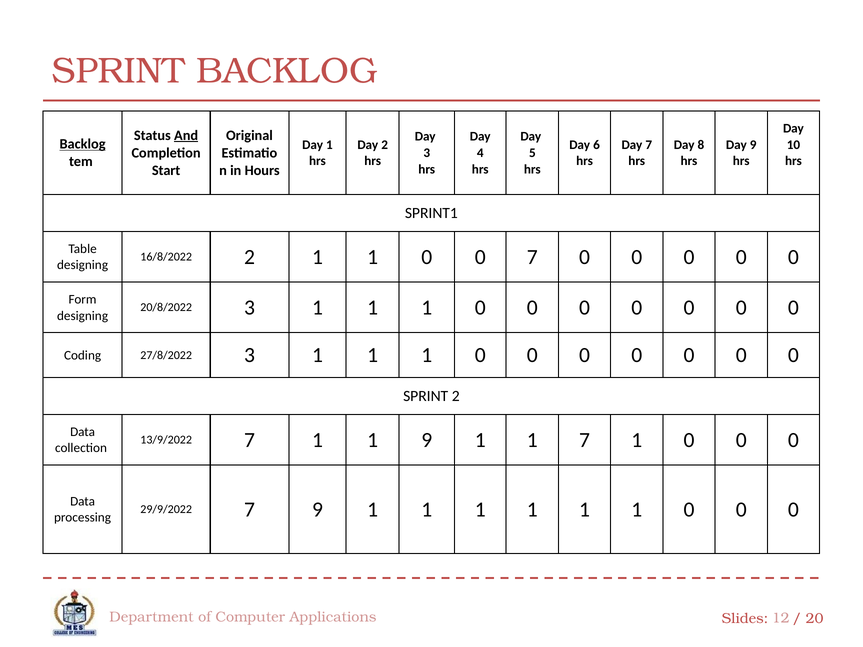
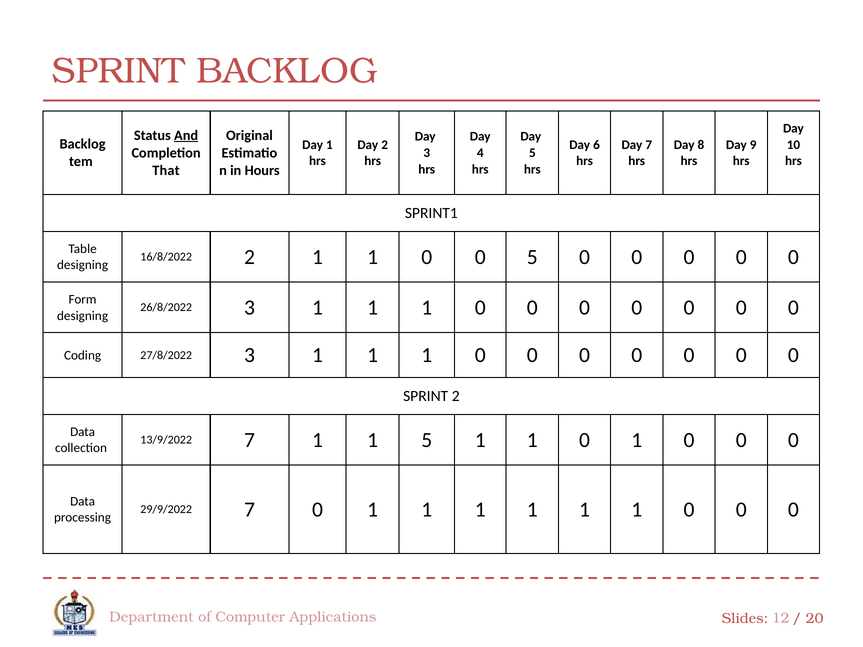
Backlog underline: present -> none (83, 144)
Start: Start -> That (166, 170)
0 7: 7 -> 5 (532, 257)
20/8/2022: 20/8/2022 -> 26/8/2022 (166, 308)
1 9: 9 -> 5 (427, 440)
7: 7 -> 0 (585, 440)
7 9: 9 -> 0 (317, 510)
